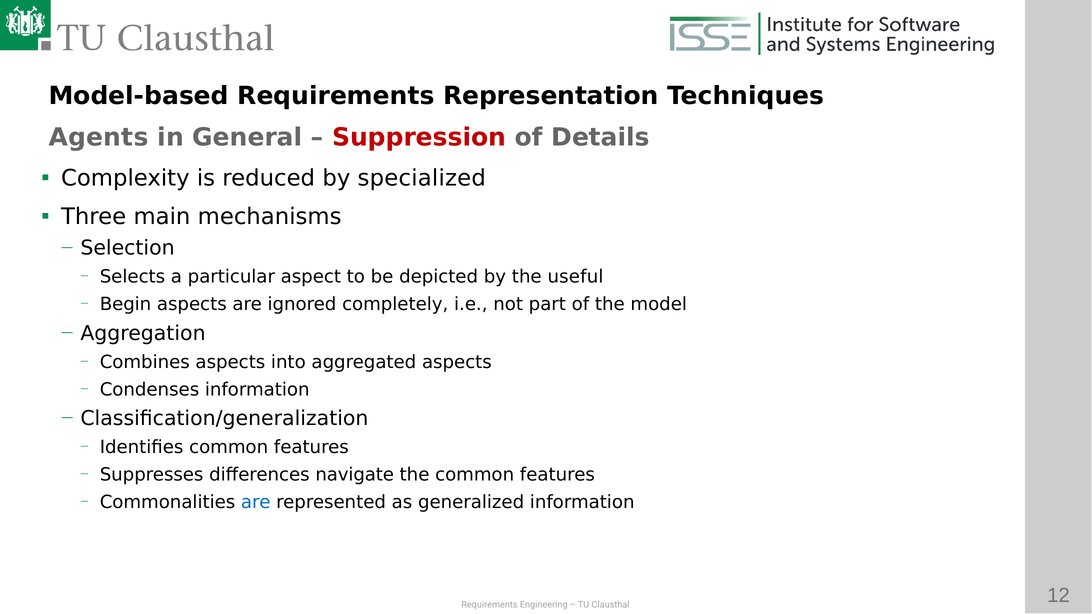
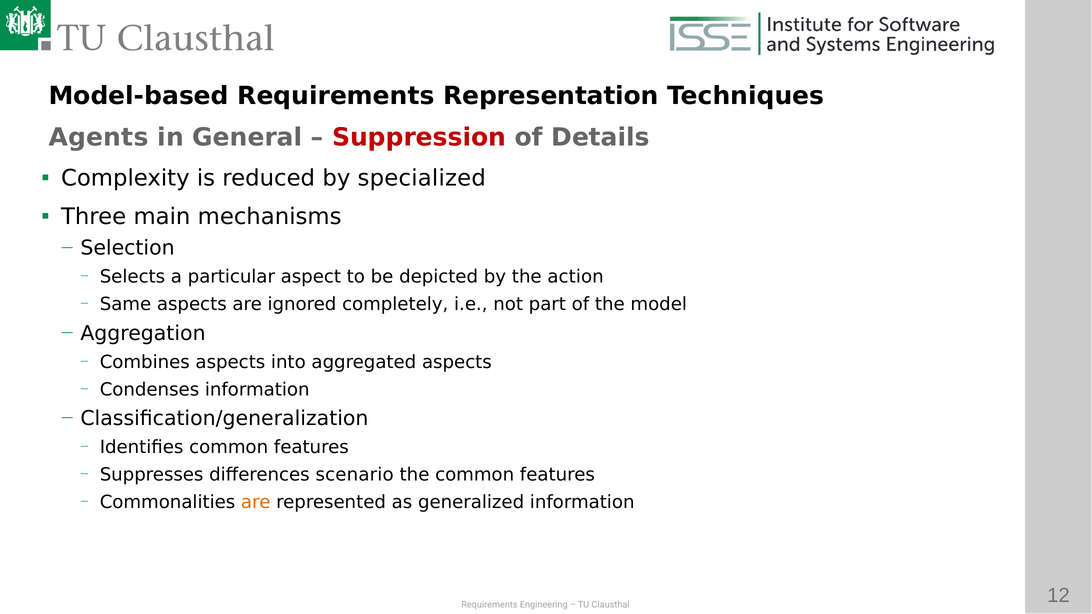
useful: useful -> action (576, 277)
Begin: Begin -> Same (125, 305)
navigate: navigate -> scenario (355, 475)
are colour: blue -> orange (256, 503)
